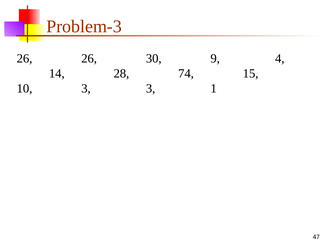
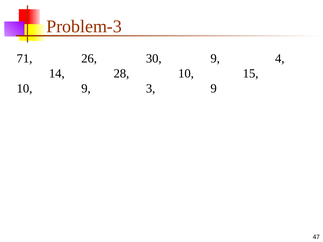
26: 26 -> 71 (25, 58)
28 74: 74 -> 10 (186, 74)
10 3: 3 -> 9 (86, 89)
3 1: 1 -> 9 (214, 89)
